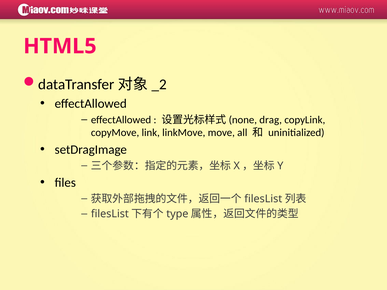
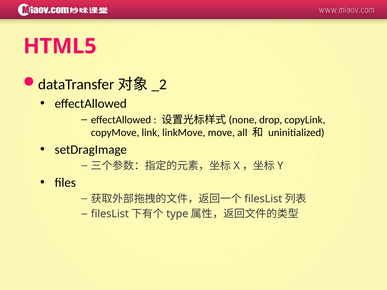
drag: drag -> drop (271, 120)
